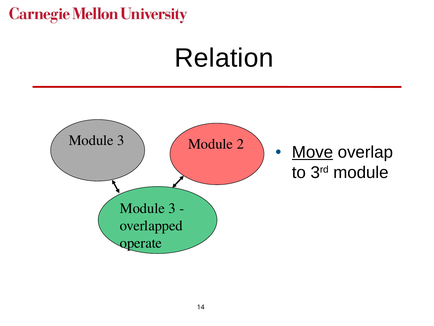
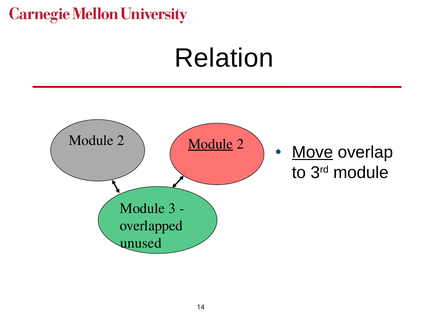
3: 3 -> 2 (121, 140)
Module underline: none -> present (211, 144)
operate: operate -> unused (141, 243)
